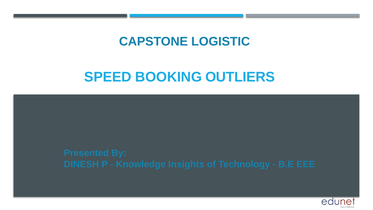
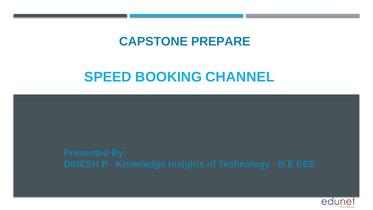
LOGISTIC: LOGISTIC -> PREPARE (221, 41)
OUTLIERS: OUTLIERS -> CHANNEL (240, 77)
